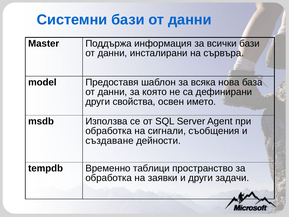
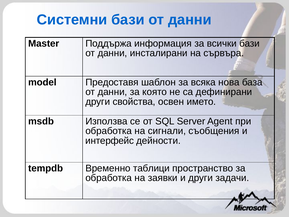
създаване: създаване -> интерфейс (110, 141)
